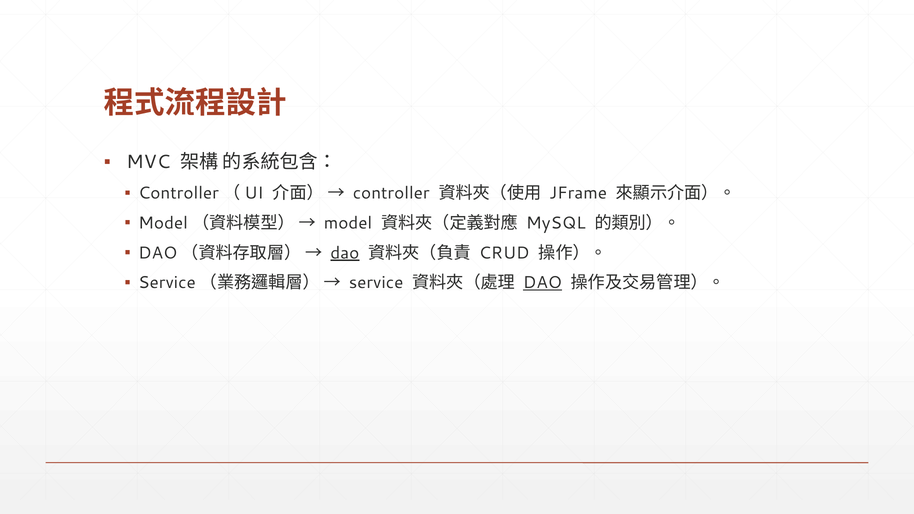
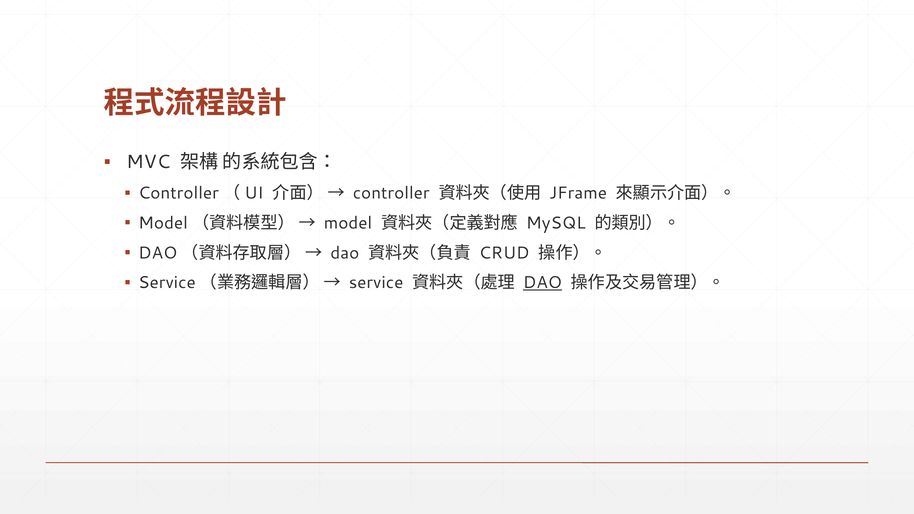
dao underline: present -> none (345, 253)
